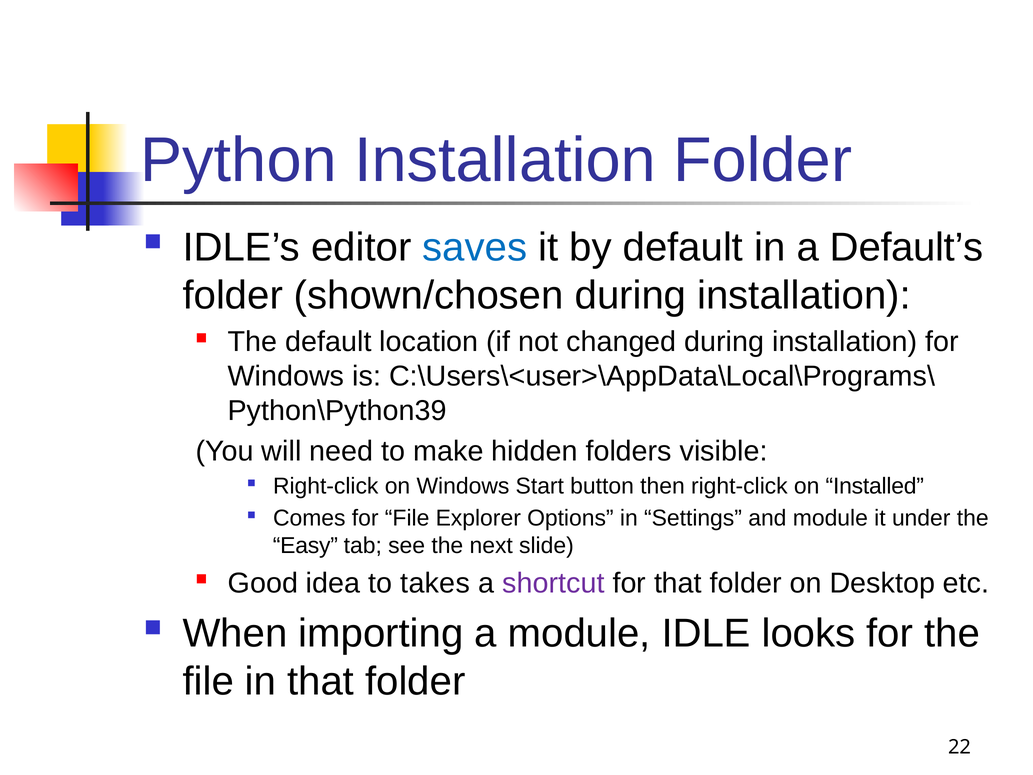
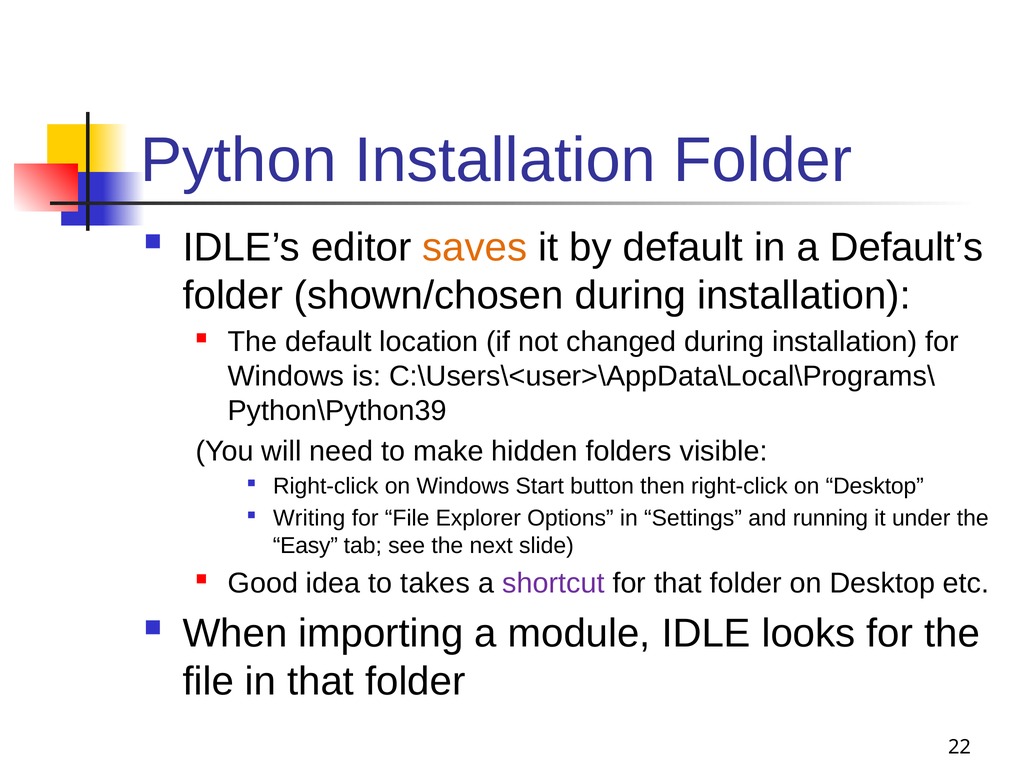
saves colour: blue -> orange (475, 247)
right-click on Installed: Installed -> Desktop (875, 486)
Comes: Comes -> Writing (309, 518)
and module: module -> running (830, 518)
